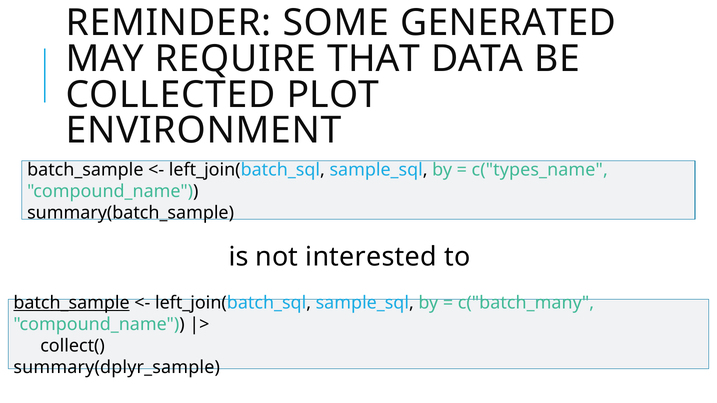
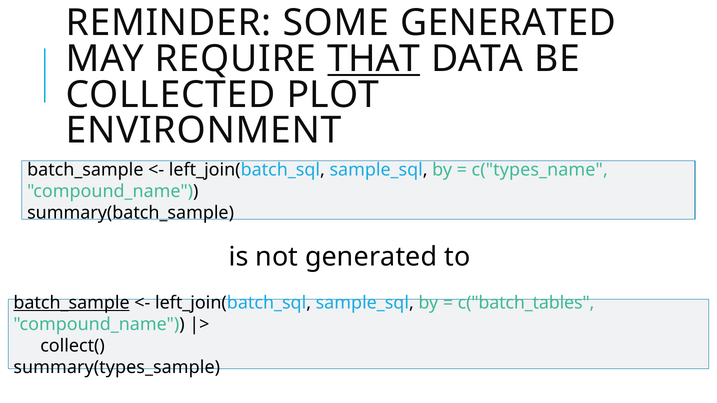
THAT underline: none -> present (374, 59)
not interested: interested -> generated (371, 257)
c("batch_many: c("batch_many -> c("batch_tables (526, 303)
summary(dplyr_sample: summary(dplyr_sample -> summary(types_sample (117, 368)
